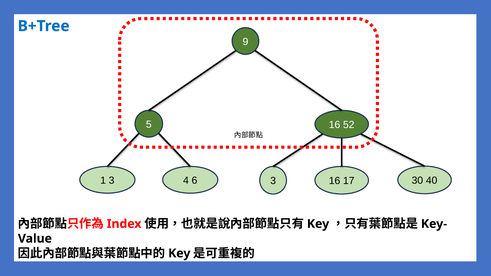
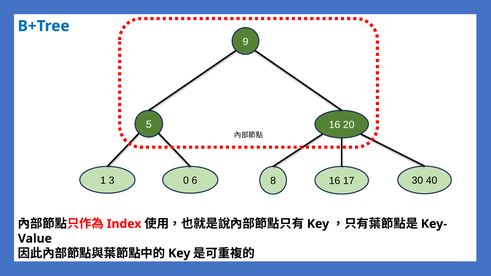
52: 52 -> 20 (349, 125)
4: 4 -> 0 (186, 181)
6 3: 3 -> 8 (273, 181)
